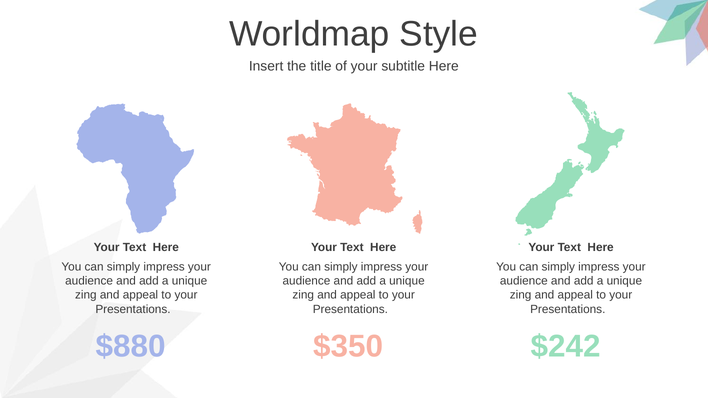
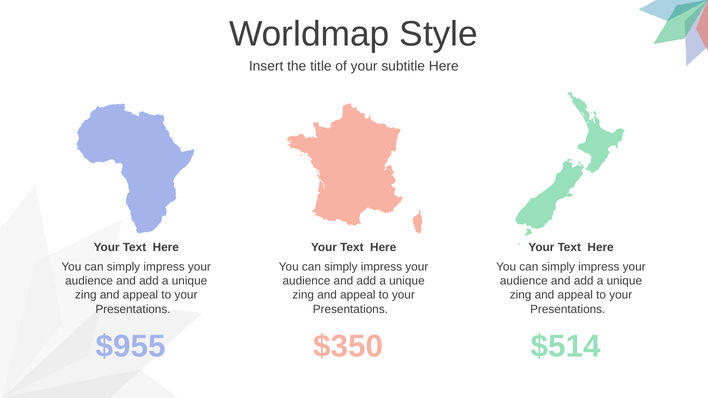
$880: $880 -> $955 (131, 347)
$242: $242 -> $514 (566, 347)
